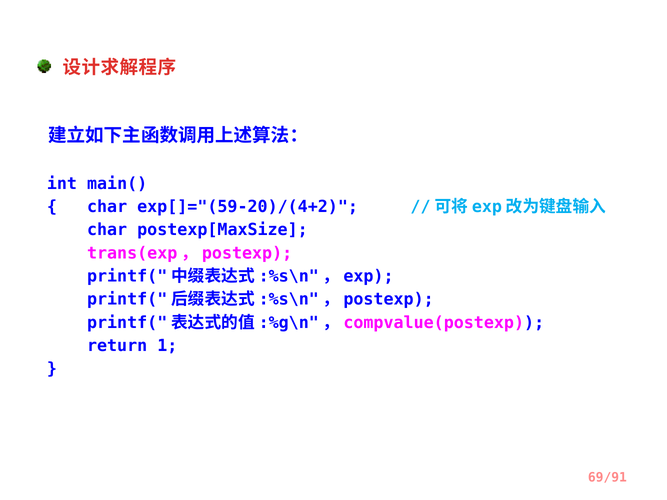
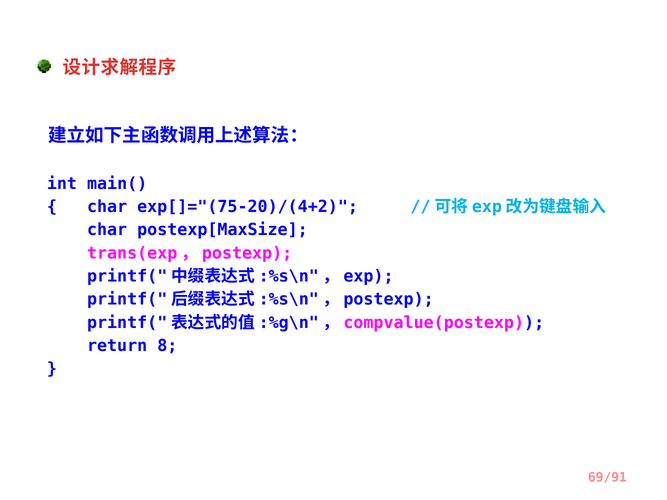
exp[]="(59-20)/(4+2: exp[]="(59-20)/(4+2 -> exp[]="(75-20)/(4+2 (248, 207)
1: 1 -> 8 (167, 346)
